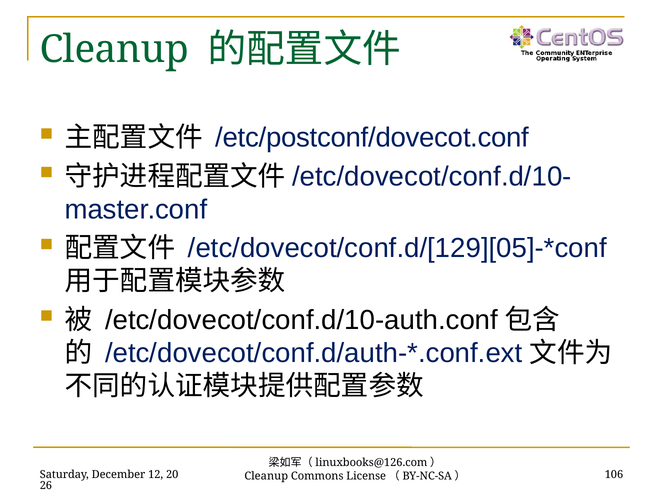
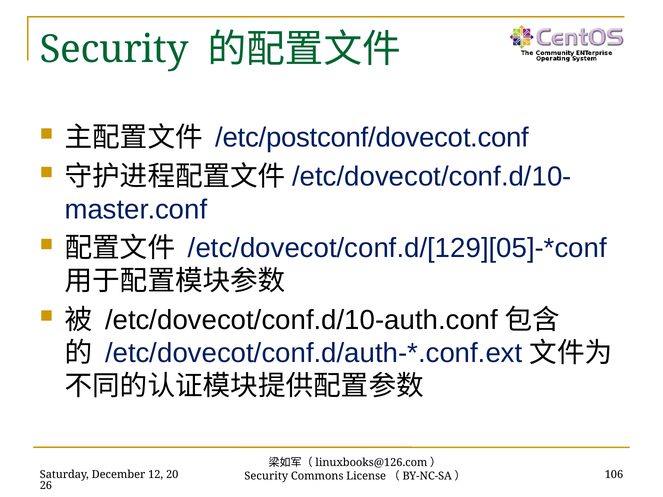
Cleanup: Cleanup -> Security (114, 49)
Cleanup: Cleanup -> Security (266, 476)
